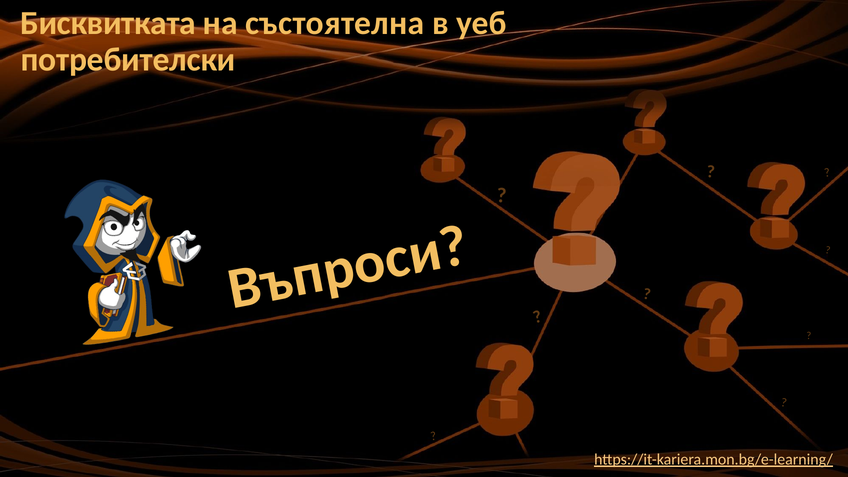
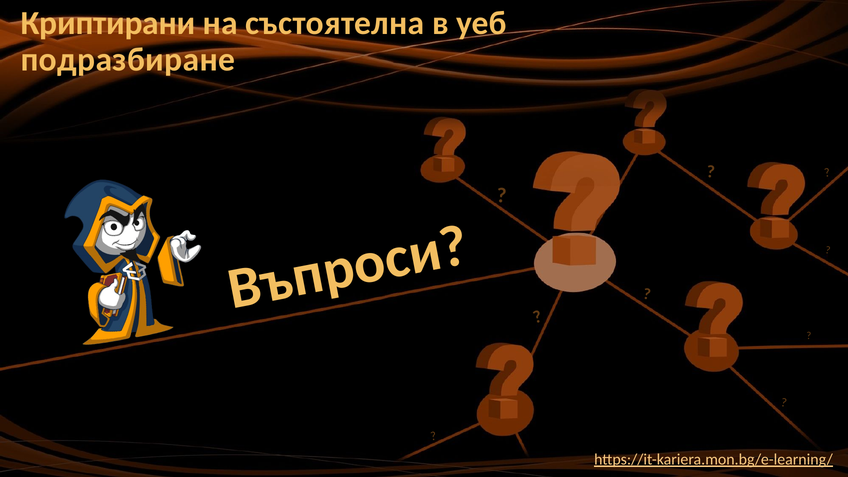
Бисквитката: Бисквитката -> Криптирани (108, 23)
потребителски: потребителски -> подразбиране (128, 59)
